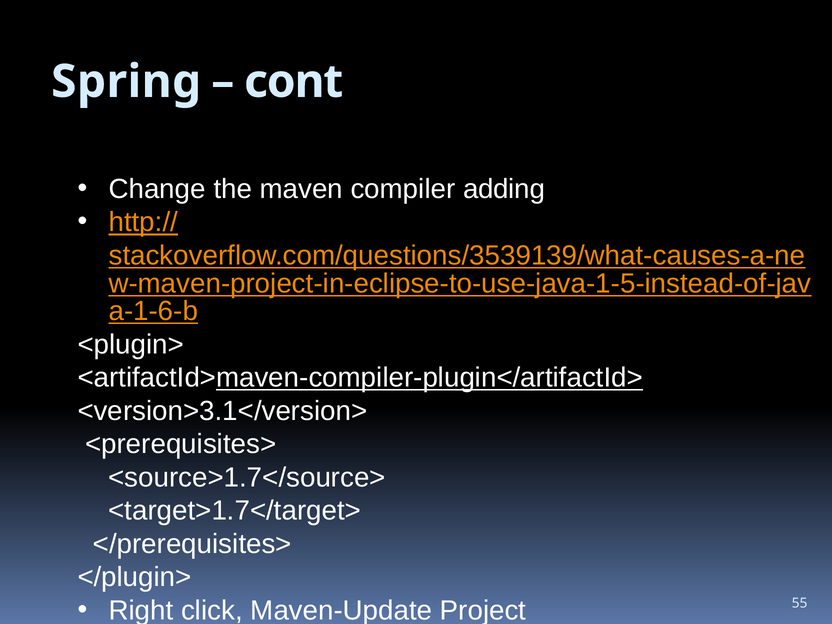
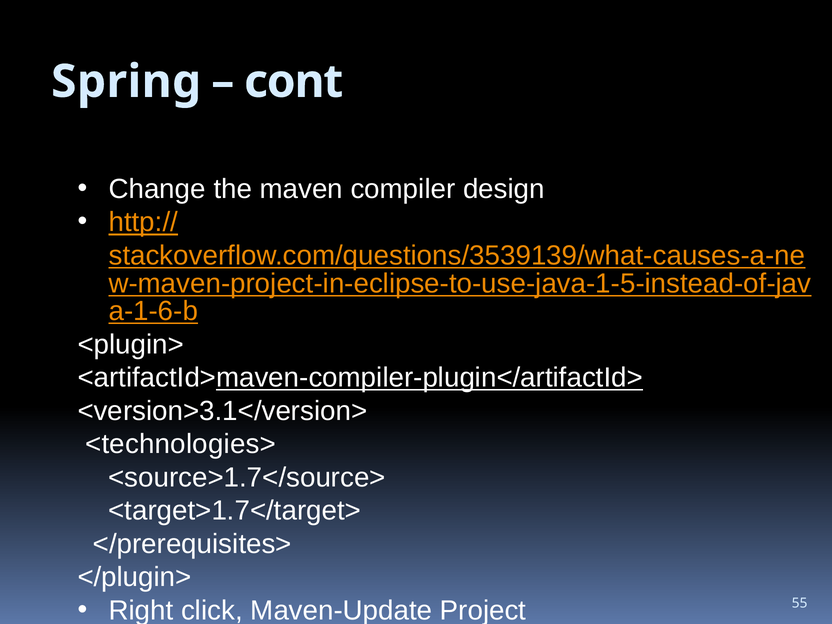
adding: adding -> design (504, 189)
<prerequisites>: <prerequisites> -> <technologies> (181, 444)
